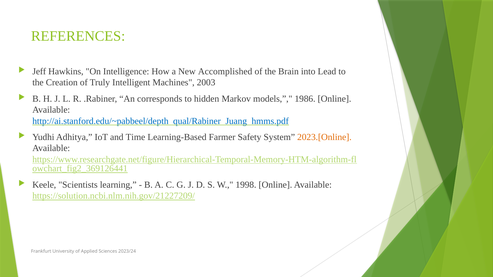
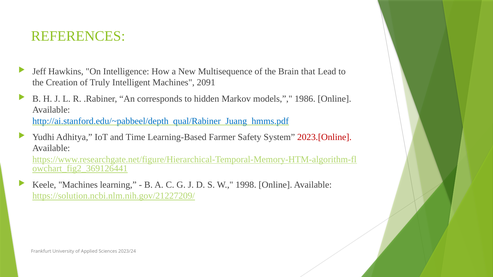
Accomplished: Accomplished -> Multisequence (225, 72)
into: into -> that (308, 72)
2003: 2003 -> 2091 (206, 83)
2023.[Online colour: orange -> red (324, 137)
Keele Scientists: Scientists -> Machines (78, 185)
